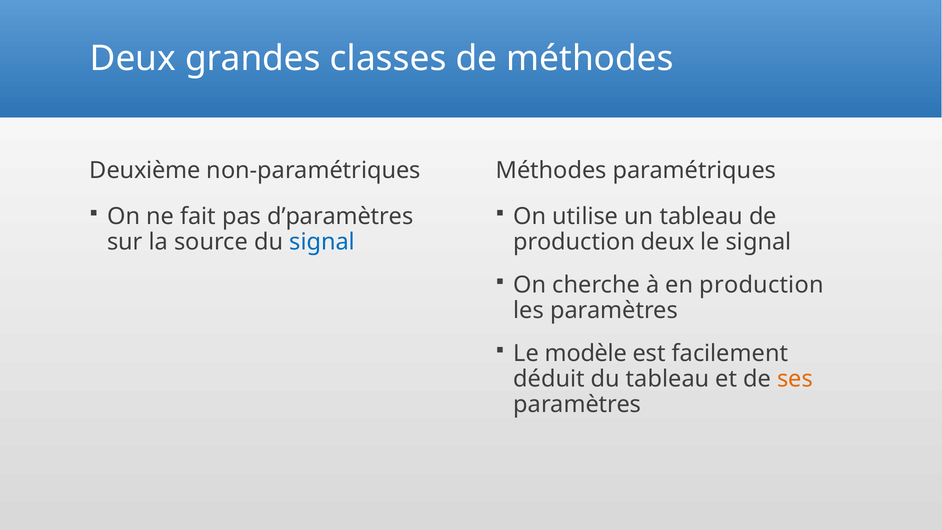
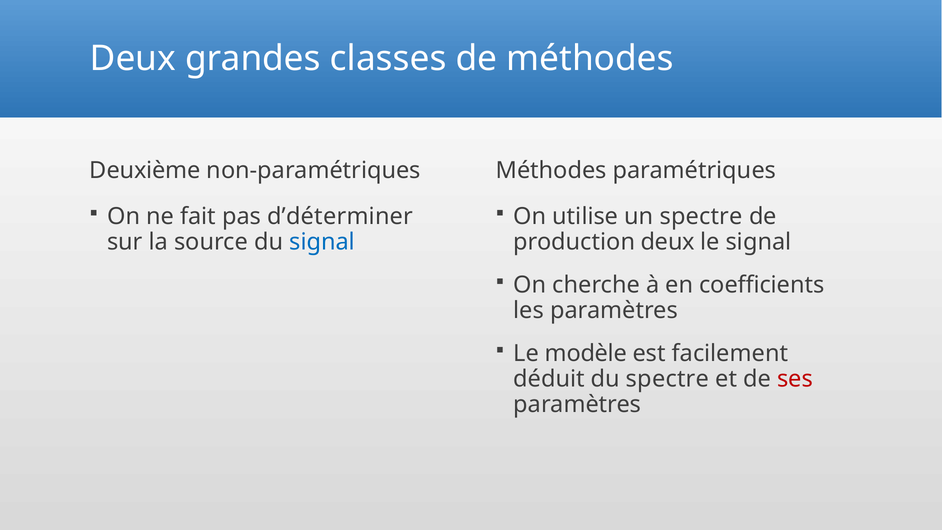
d’paramètres: d’paramètres -> d’déterminer (340, 216)
un tableau: tableau -> spectre (701, 216)
en production: production -> coefficients (762, 285)
du tableau: tableau -> spectre (668, 379)
ses colour: orange -> red (795, 379)
